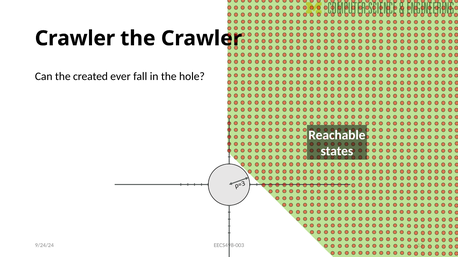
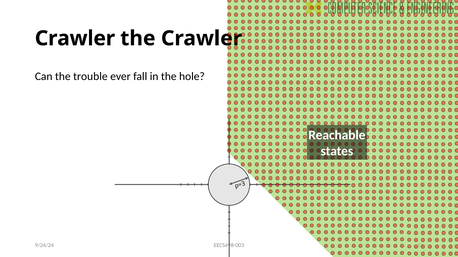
created: created -> trouble (90, 76)
